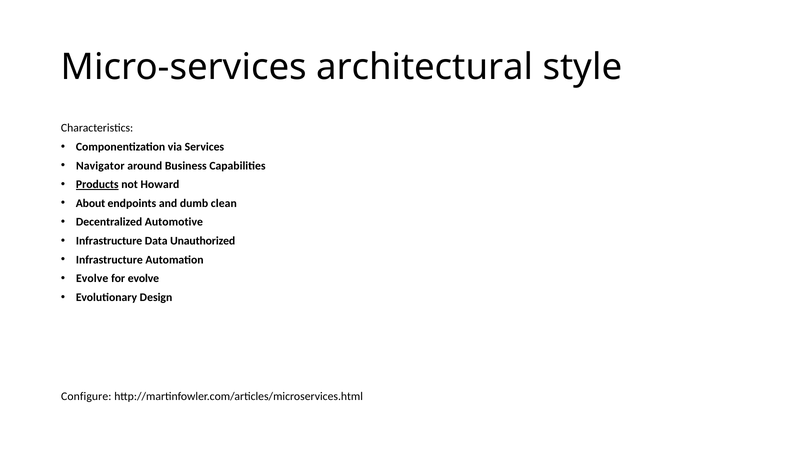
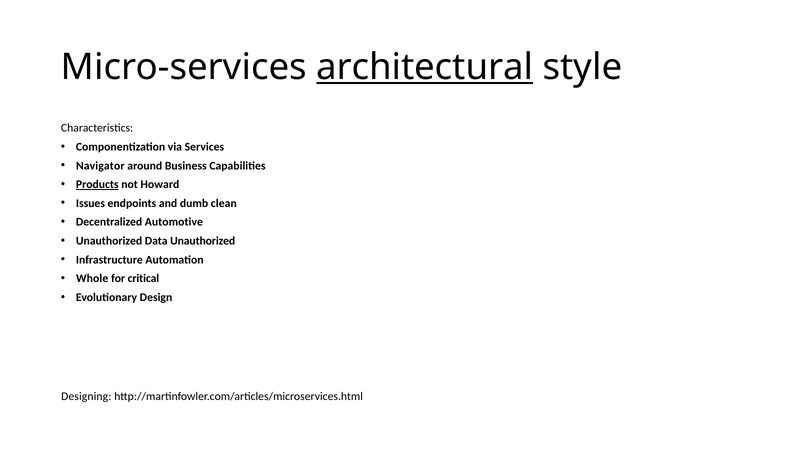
architectural underline: none -> present (425, 67)
About: About -> Issues (90, 203)
Infrastructure: Infrastructure -> Unauthorized (109, 241)
Evolve: Evolve -> Whole (92, 279)
for evolve: evolve -> critical (143, 279)
Configure: Configure -> Designing (86, 397)
